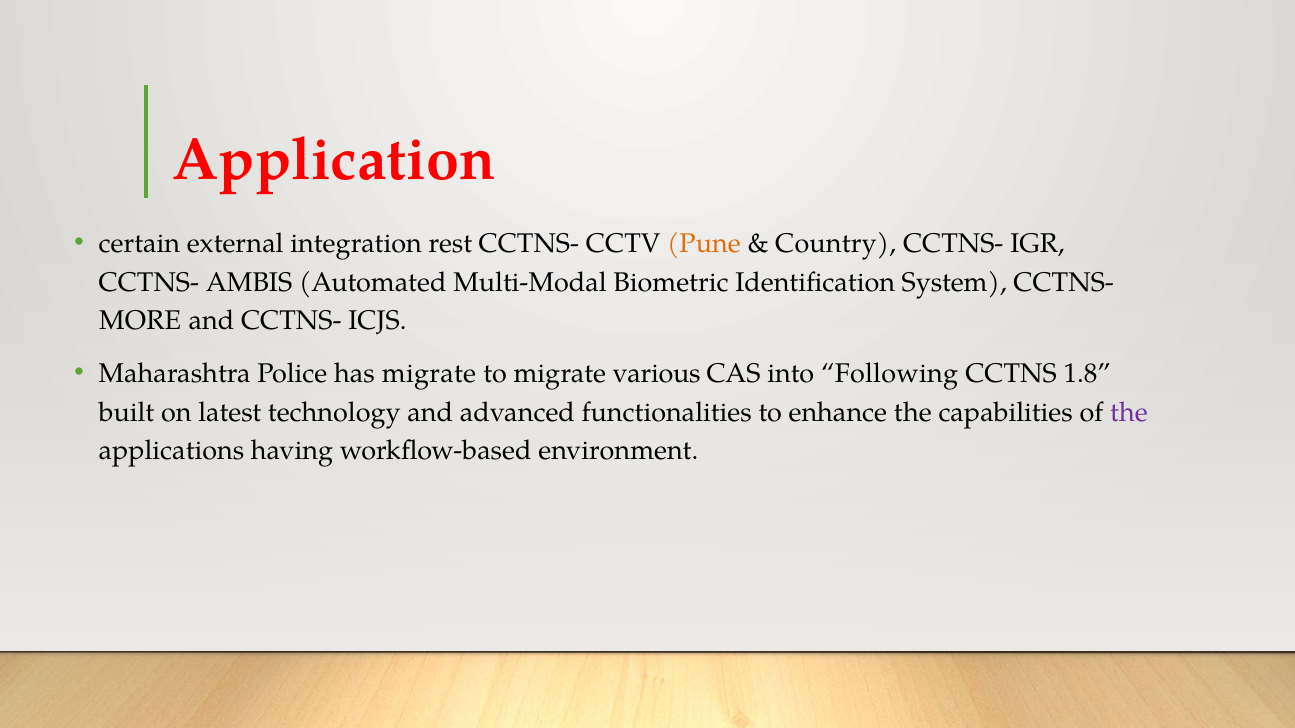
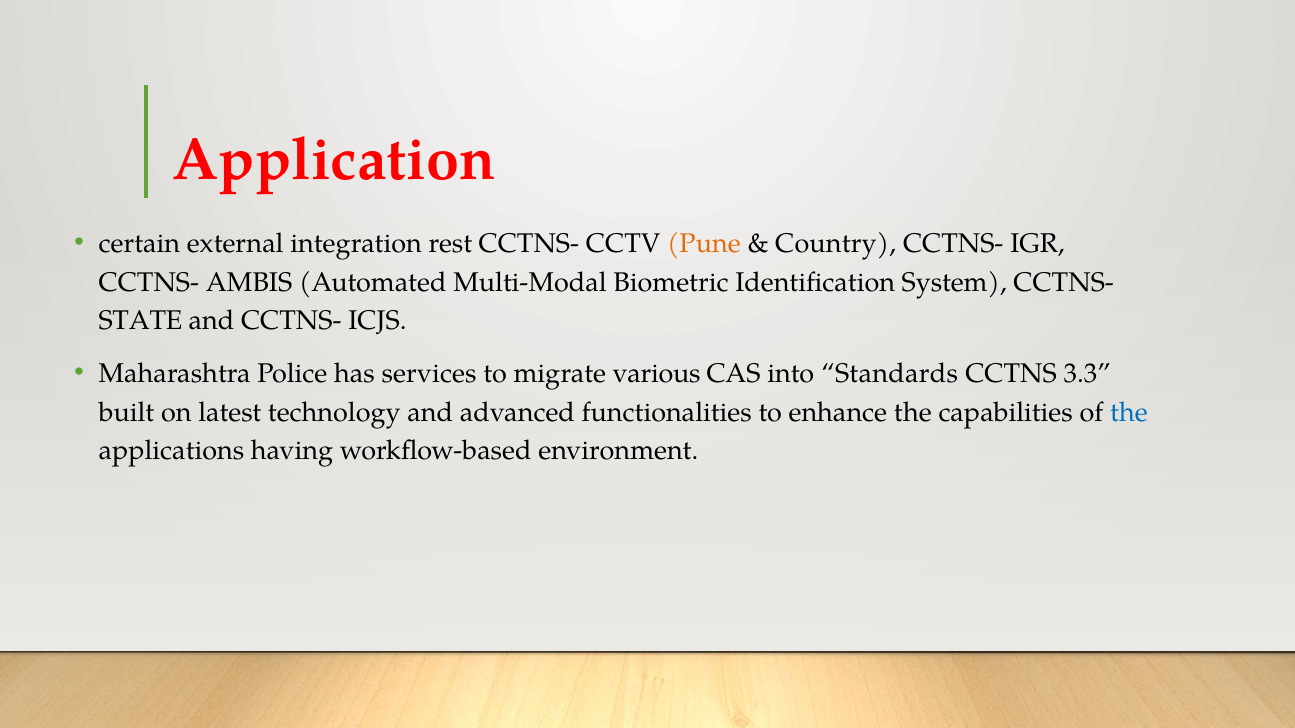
MORE: MORE -> STATE (140, 321)
has migrate: migrate -> services (429, 374)
Following: Following -> Standards (890, 374)
1.8: 1.8 -> 3.3 (1087, 374)
the colour: purple -> blue (1129, 412)
